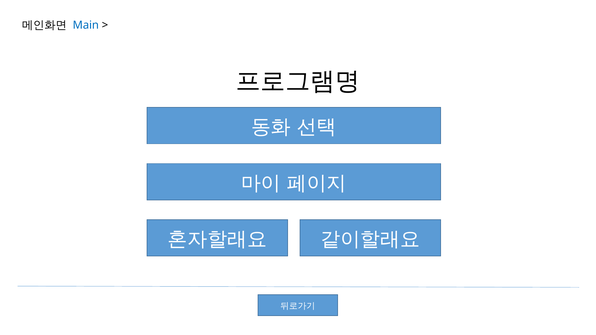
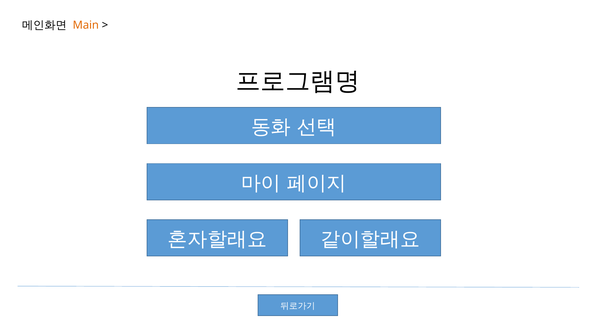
Main colour: blue -> orange (86, 25)
